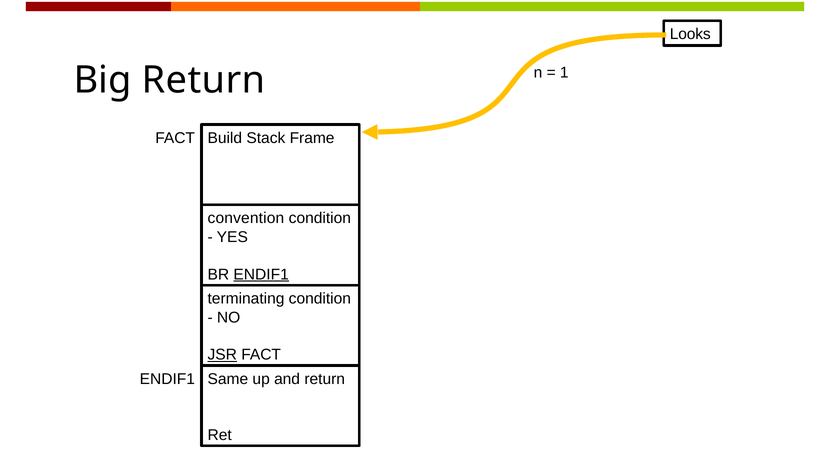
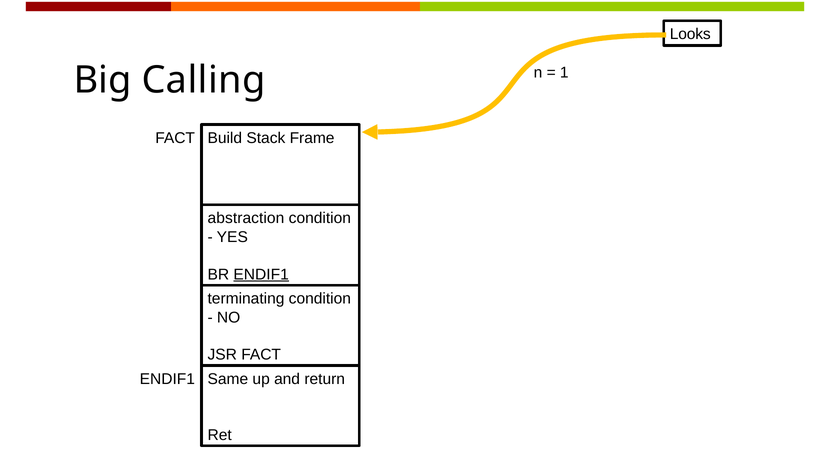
Big Return: Return -> Calling (204, 80)
convention: convention -> abstraction (246, 218)
JSR underline: present -> none (222, 355)
